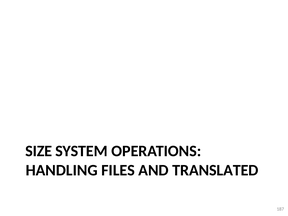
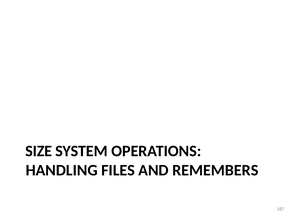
TRANSLATED: TRANSLATED -> REMEMBERS (215, 170)
